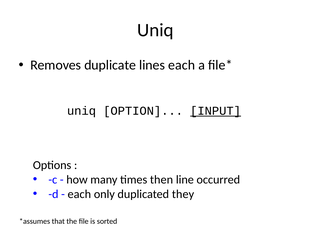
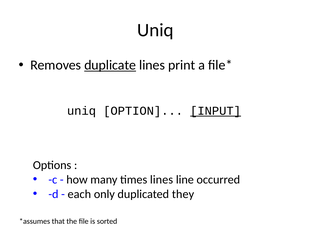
duplicate underline: none -> present (110, 65)
lines each: each -> print (182, 65)
times then: then -> lines (162, 180)
